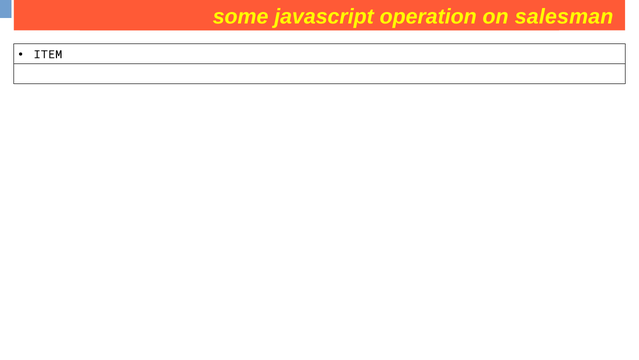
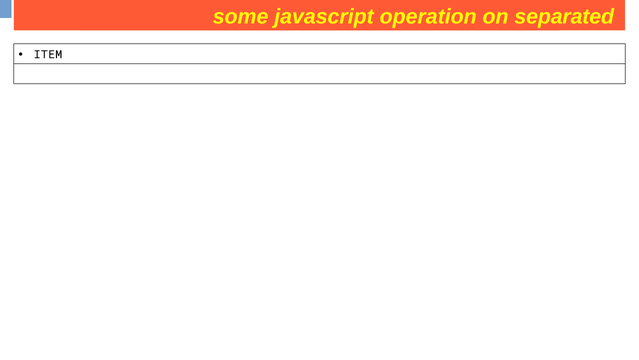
salesman: salesman -> separated (564, 17)
